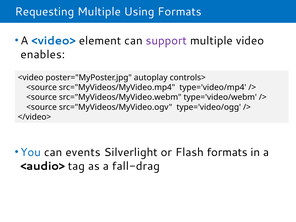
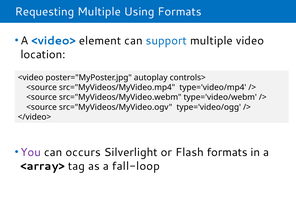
support colour: purple -> blue (166, 41)
enables: enables -> location (43, 55)
You colour: blue -> purple (31, 152)
events: events -> occurs (83, 152)
<audio>: <audio> -> <array> (43, 166)
fall-drag: fall-drag -> fall-loop (136, 166)
